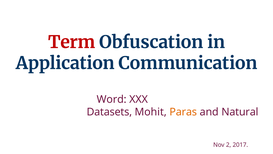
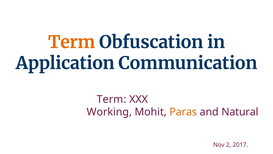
Term colour: red -> orange (72, 42)
Word: Word -> Term (112, 99)
Datasets: Datasets -> Working (109, 112)
